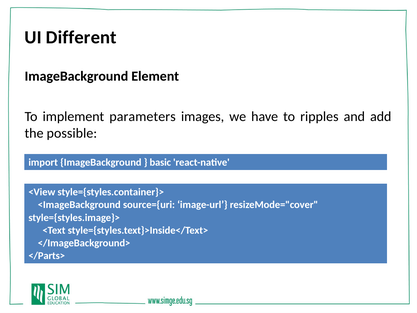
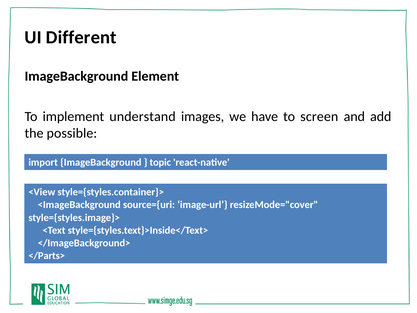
parameters: parameters -> understand (143, 117)
ripples: ripples -> screen (319, 117)
basic: basic -> topic (160, 162)
